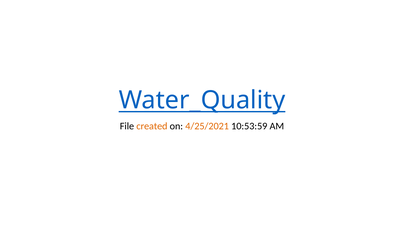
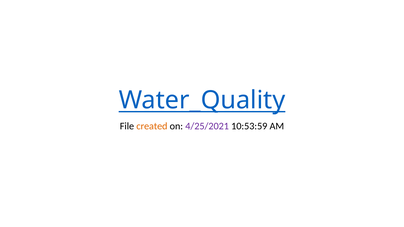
4/25/2021 colour: orange -> purple (207, 126)
